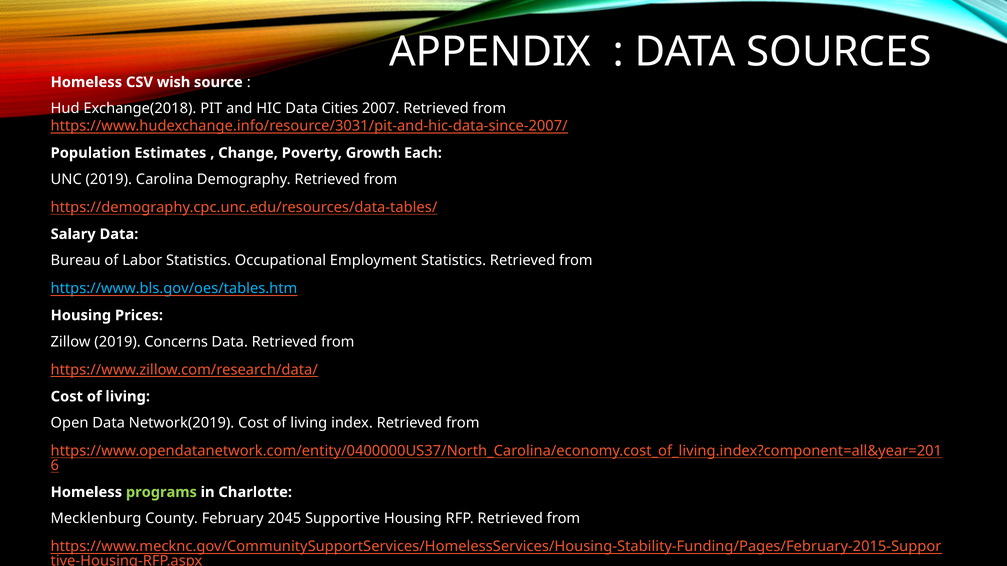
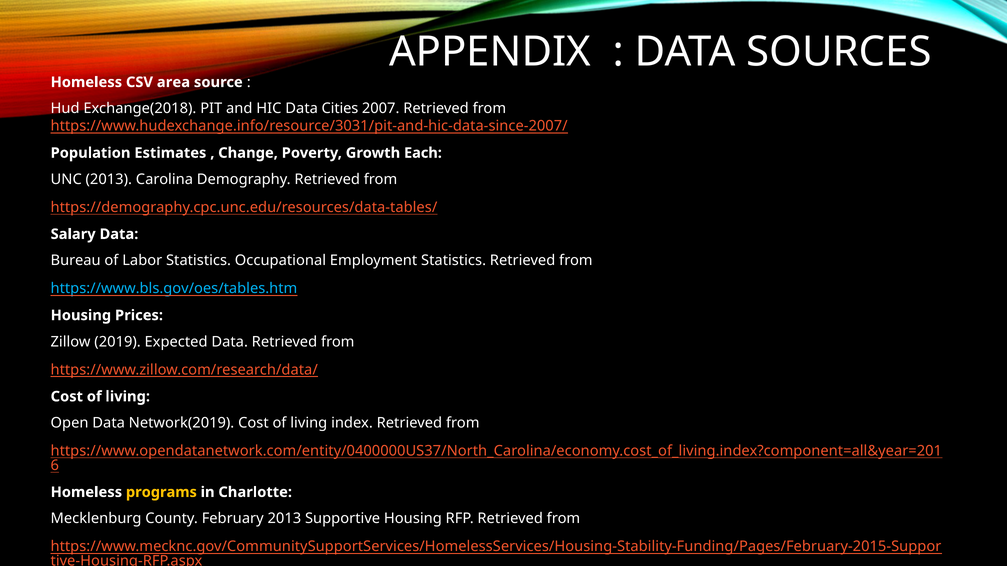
wish: wish -> area (173, 82)
UNC 2019: 2019 -> 2013 (109, 179)
Concerns: Concerns -> Expected (176, 342)
programs colour: light green -> yellow (161, 493)
February 2045: 2045 -> 2013 (284, 519)
